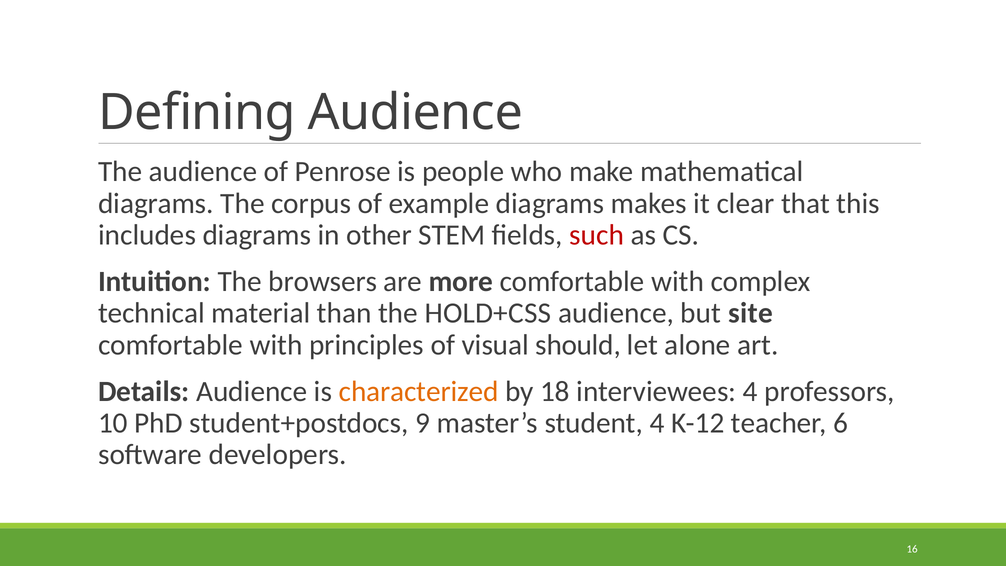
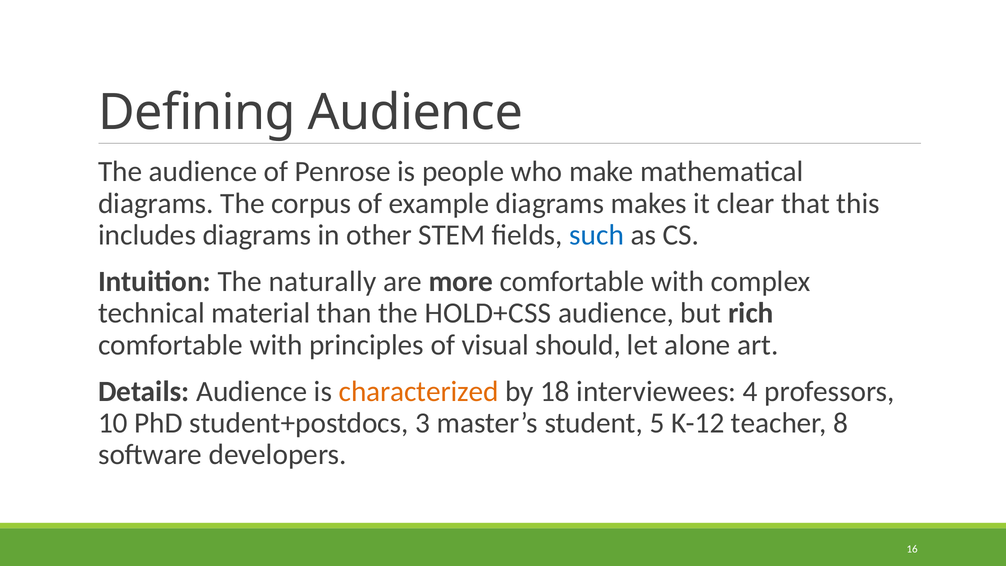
such colour: red -> blue (597, 235)
browsers: browsers -> naturally (323, 282)
site: site -> rich (751, 313)
9: 9 -> 3 (423, 423)
student 4: 4 -> 5 (657, 423)
6: 6 -> 8 (840, 423)
